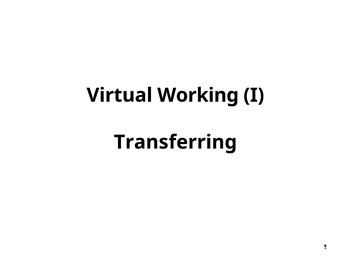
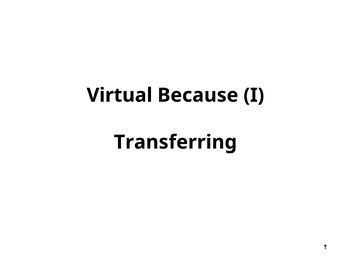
Working: Working -> Because (198, 95)
